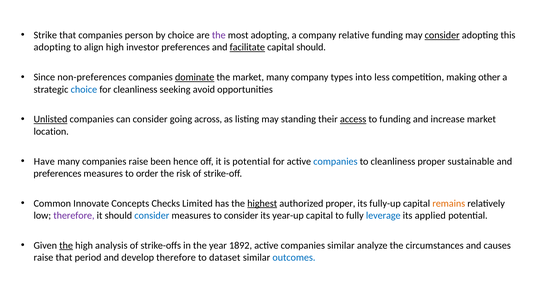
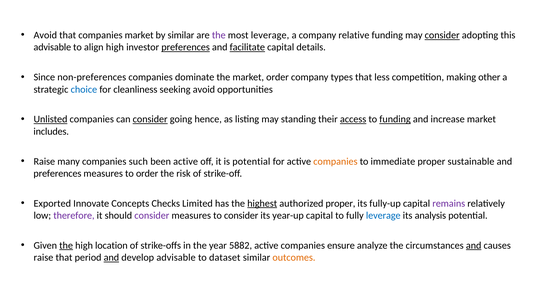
Strike: Strike -> Avoid (45, 35)
companies person: person -> market (139, 35)
by choice: choice -> similar (181, 35)
most adopting: adopting -> leverage (270, 35)
adopting: adopting -> advisable (52, 47)
preferences underline: none -> present (186, 47)
capital should: should -> details (311, 47)
dominate underline: present -> none (195, 77)
market many: many -> order (278, 77)
types into: into -> that (364, 77)
consider underline: none -> present (150, 119)
across: across -> hence (208, 119)
funding underline: none -> present (395, 119)
location: location -> includes (51, 131)
Have: Have -> Raise (44, 161)
companies raise: raise -> such (138, 161)
been hence: hence -> active (186, 161)
companies colour: blue -> orange (335, 161)
to cleanliness: cleanliness -> immediate (393, 161)
Common: Common -> Exported (52, 203)
remains colour: orange -> purple (449, 203)
consider colour: blue -> purple (152, 215)
applied: applied -> analysis (430, 215)
analysis: analysis -> location (111, 245)
1892: 1892 -> 5882 (241, 245)
companies similar: similar -> ensure (341, 245)
and underline: none -> present (474, 245)
and underline: none -> present (111, 257)
develop therefore: therefore -> advisable (176, 257)
outcomes colour: blue -> orange (294, 257)
